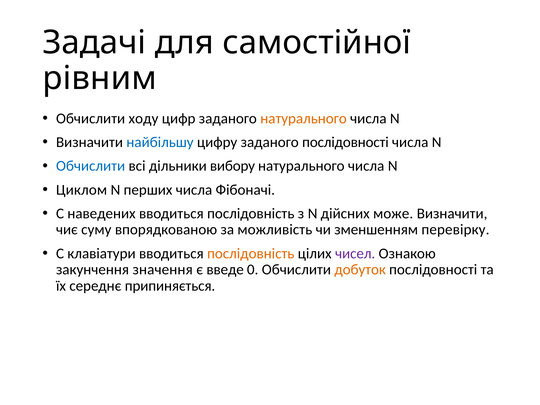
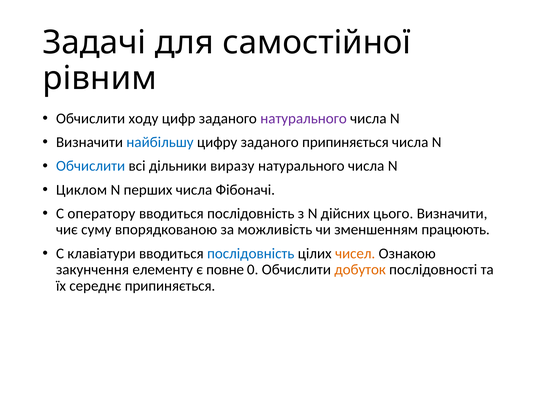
натурального colour: orange -> purple (304, 119)
заданого послідовності: послідовності -> припиняється (345, 142)
вибору: вибору -> виразу (232, 166)
наведених: наведених -> оператору (101, 213)
може: може -> цього (393, 213)
перевірку: перевірку -> працюють (456, 230)
послідовність colour: orange -> blue (251, 253)
чисел colour: purple -> orange (355, 253)
значення: значення -> елементу (163, 270)
введе: введе -> повне (225, 270)
